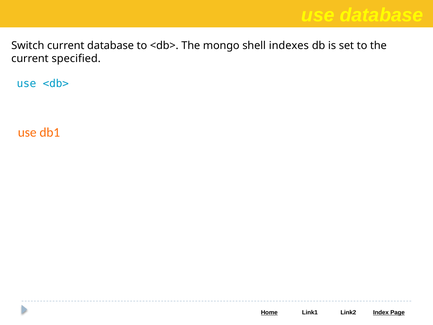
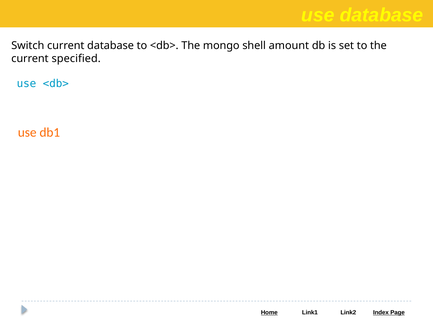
indexes: indexes -> amount (289, 45)
